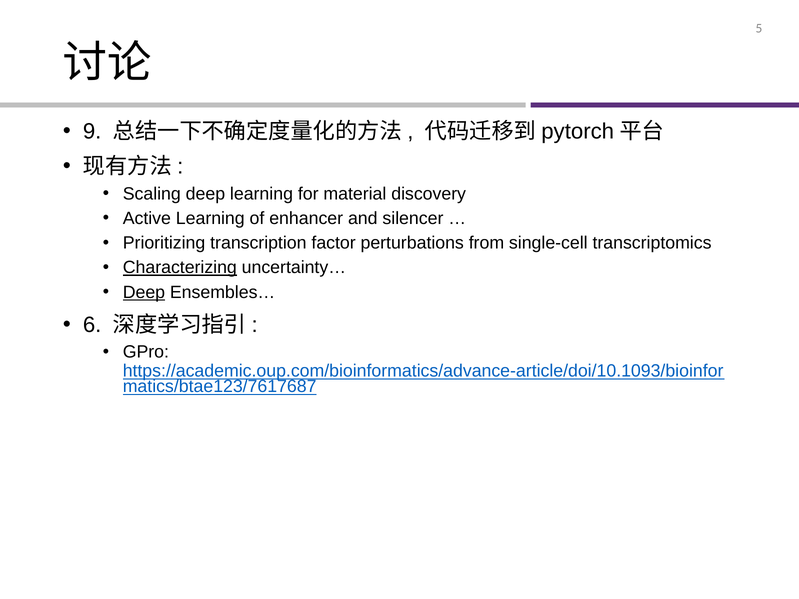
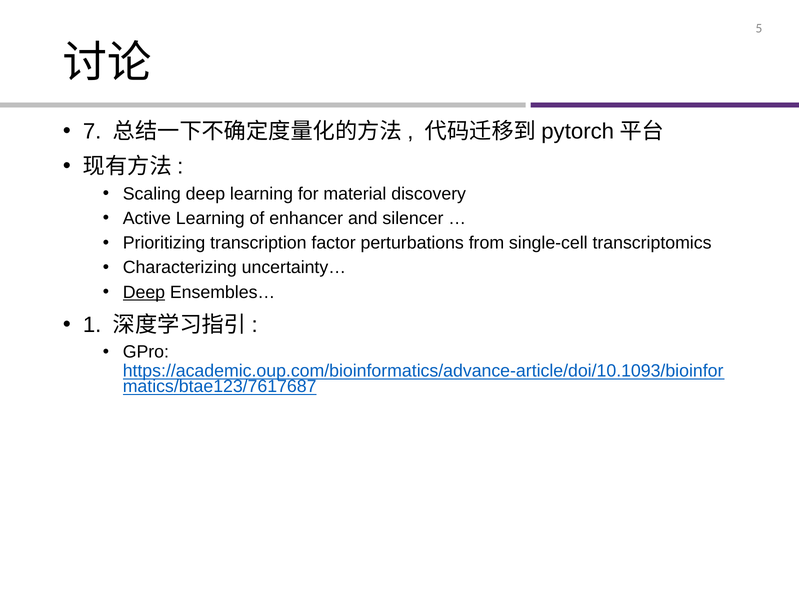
9: 9 -> 7 (92, 132)
Characterizing underline: present -> none (180, 268)
6: 6 -> 1 (92, 325)
